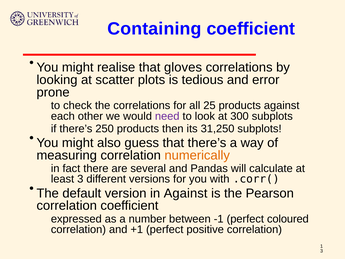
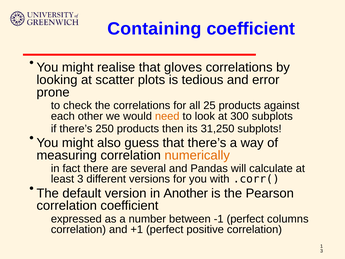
need colour: purple -> orange (167, 116)
in Against: Against -> Another (186, 193)
coloured: coloured -> columns (288, 219)
